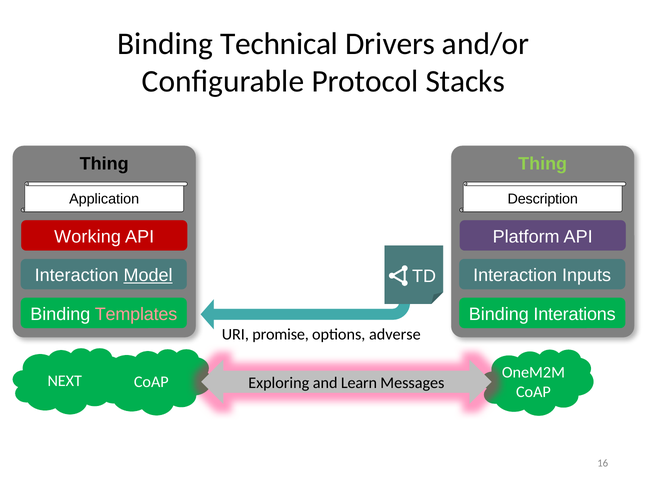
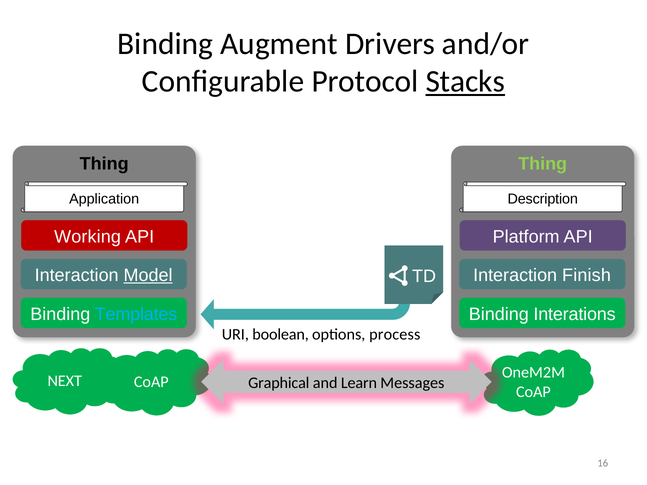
Technical: Technical -> Augment (279, 44)
Stacks underline: none -> present (465, 81)
Inputs: Inputs -> Finish (587, 276)
Templates colour: pink -> light blue (136, 314)
promise: promise -> boolean (281, 335)
adverse: adverse -> process (395, 335)
Exploring: Exploring -> Graphical (279, 383)
